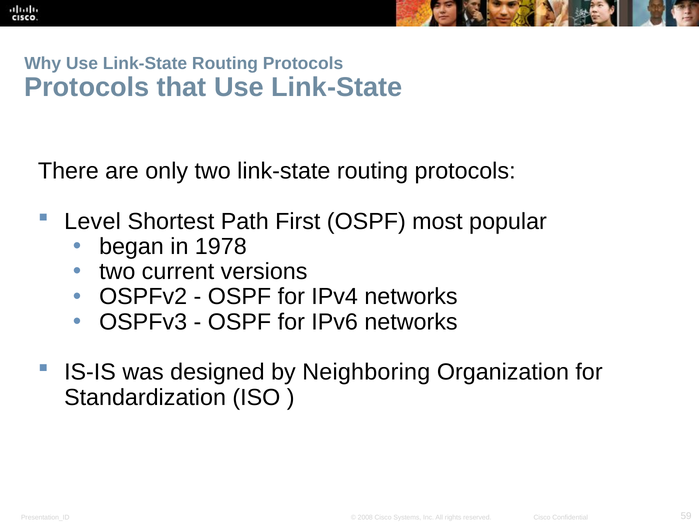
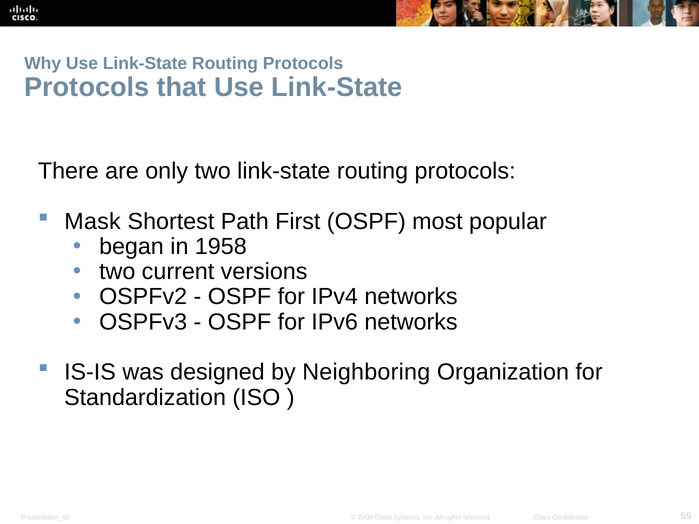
Level: Level -> Mask (93, 221)
1978: 1978 -> 1958 (221, 247)
